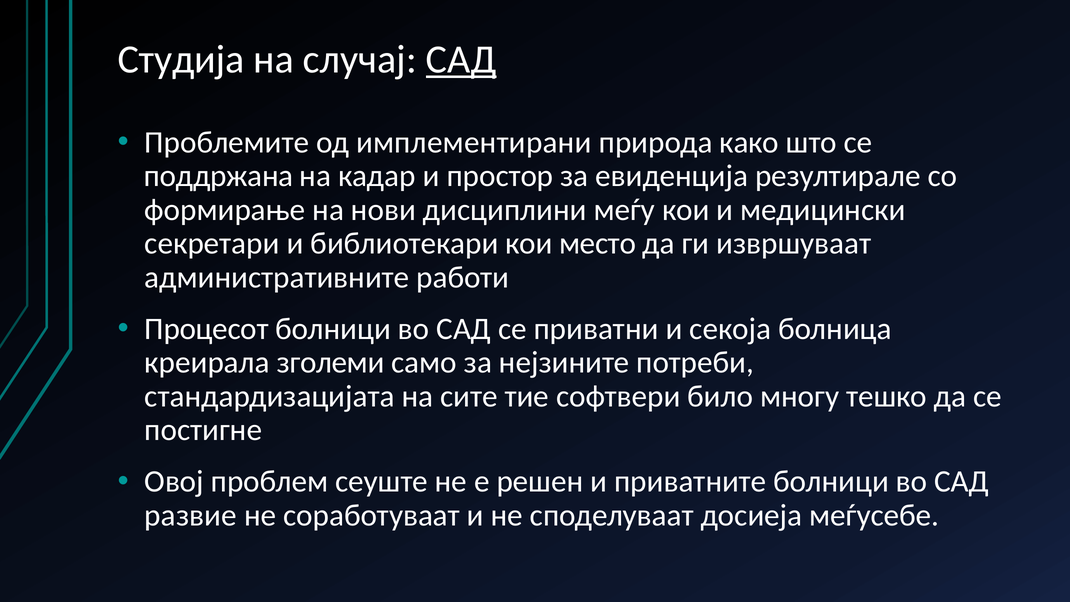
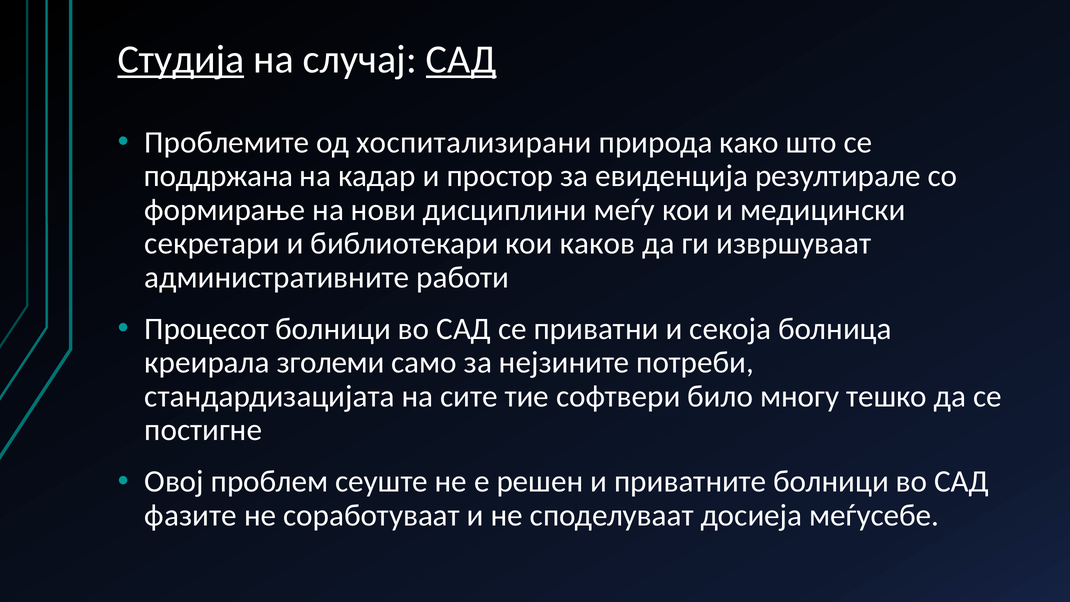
Студија underline: none -> present (181, 60)
имплементирани: имплементирани -> хоспитализирани (474, 142)
место: место -> каков (597, 244)
развие: развие -> фазите (191, 515)
